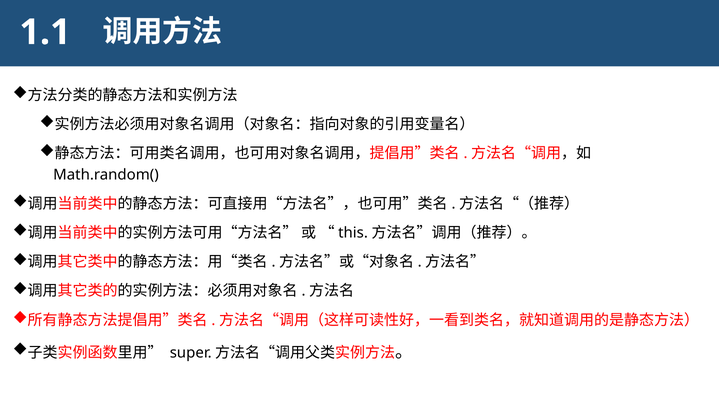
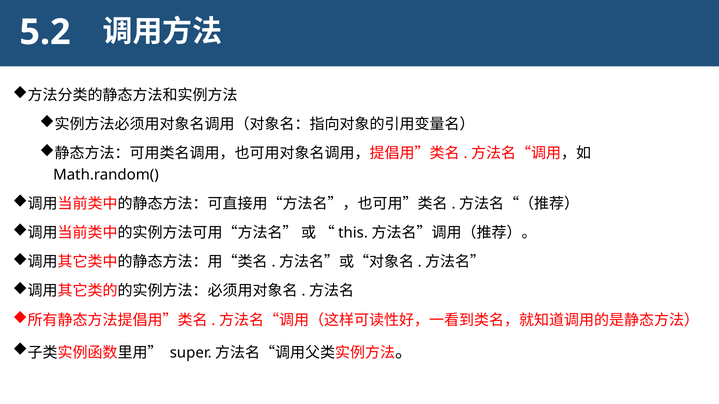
1.1: 1.1 -> 5.2 (45, 32)
